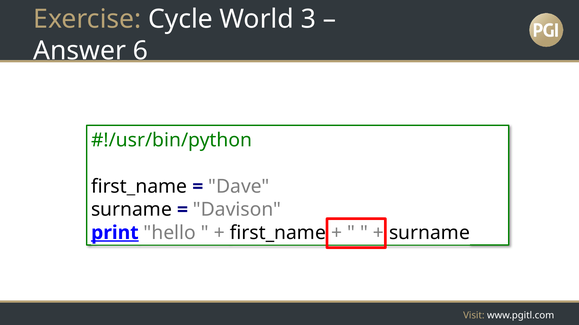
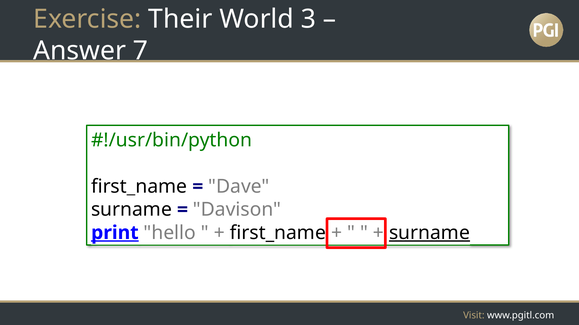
Cycle: Cycle -> Their (180, 19)
6: 6 -> 7 (141, 51)
surname underline: none -> present (429, 233)
